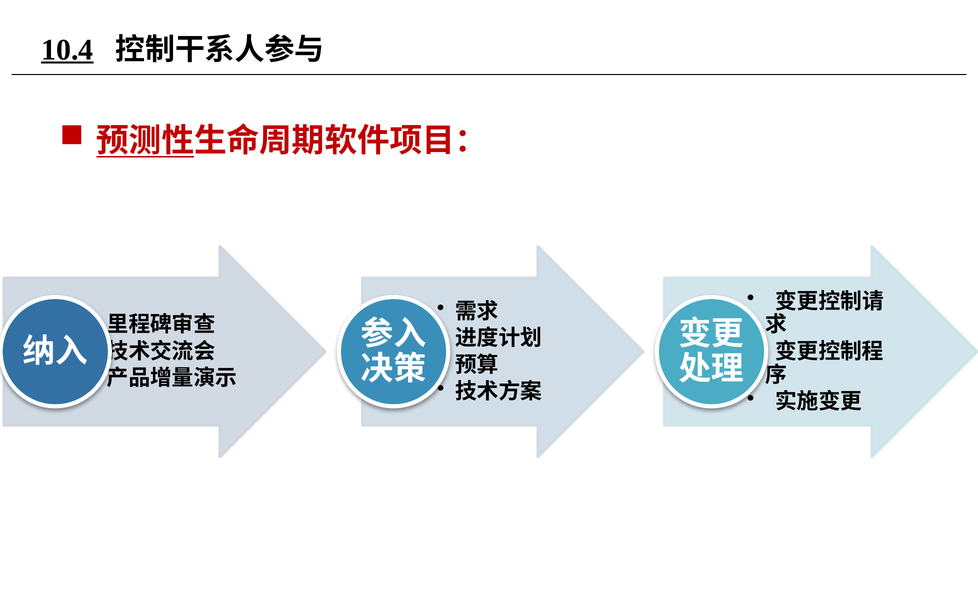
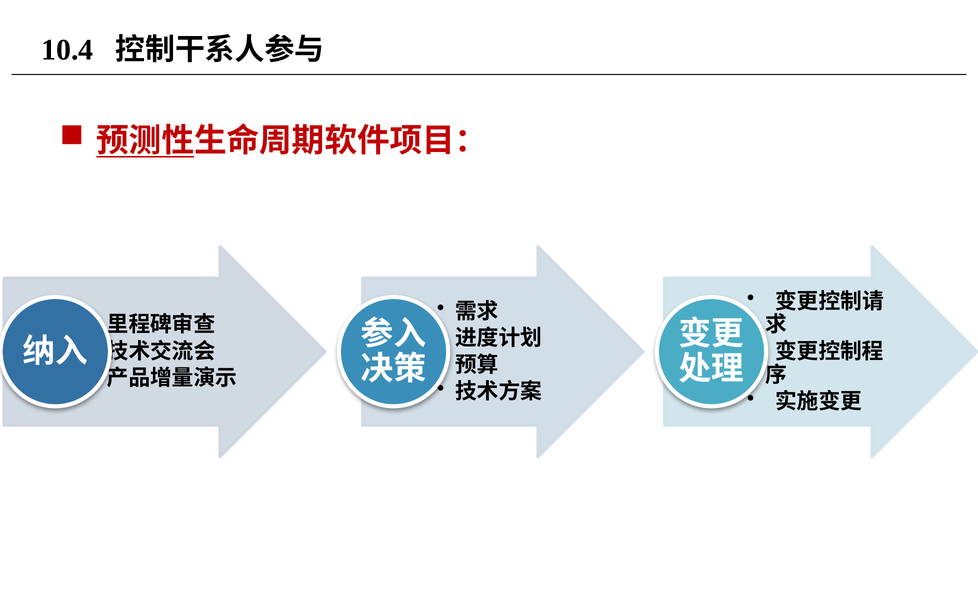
10.4 underline: present -> none (67, 50)
